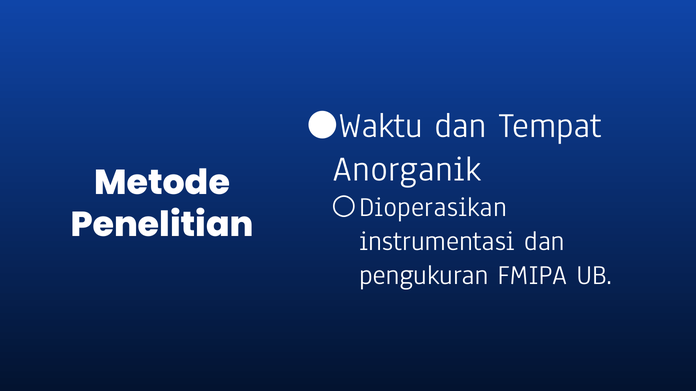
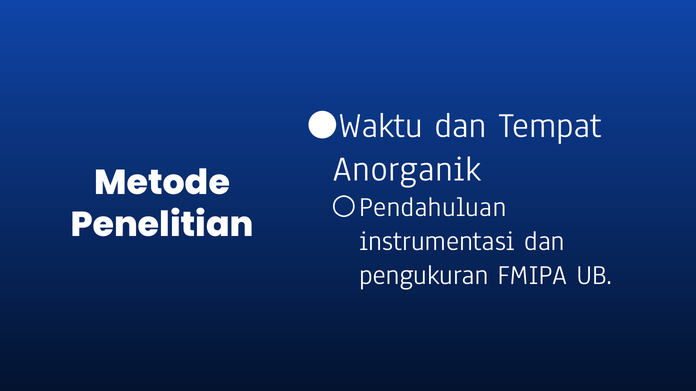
Dioperasikan: Dioperasikan -> Pendahuluan (433, 207)
